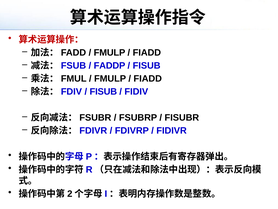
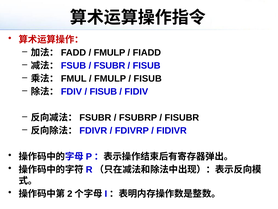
FADDP: FADDP -> FSUBR (110, 66)
FIADD: FIADD -> FISUB (148, 79)
